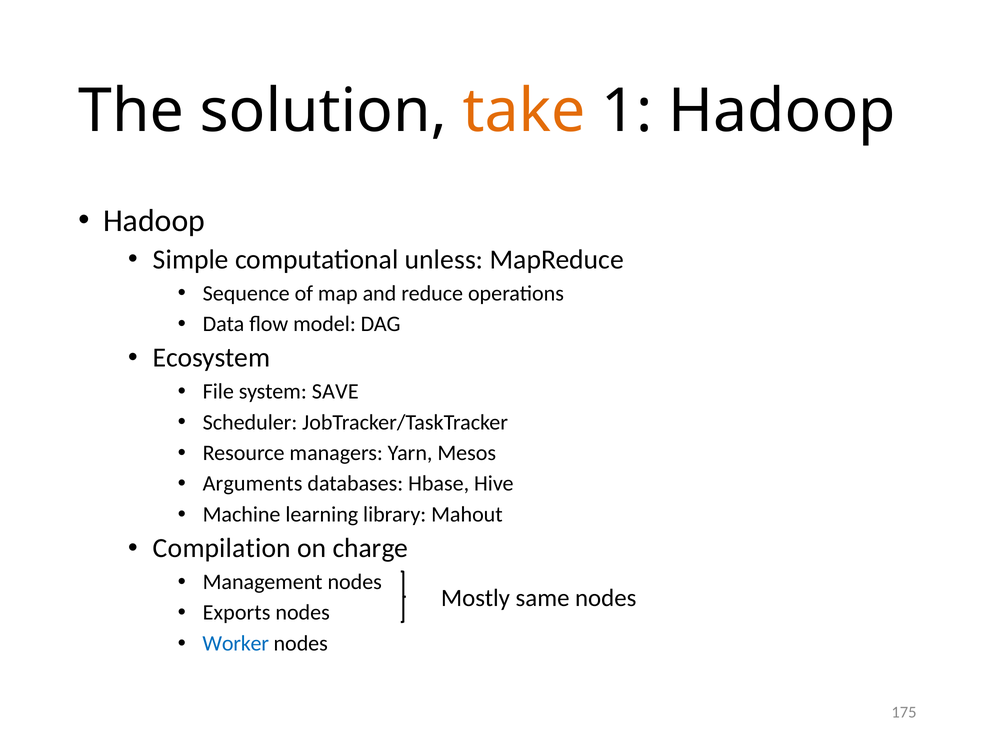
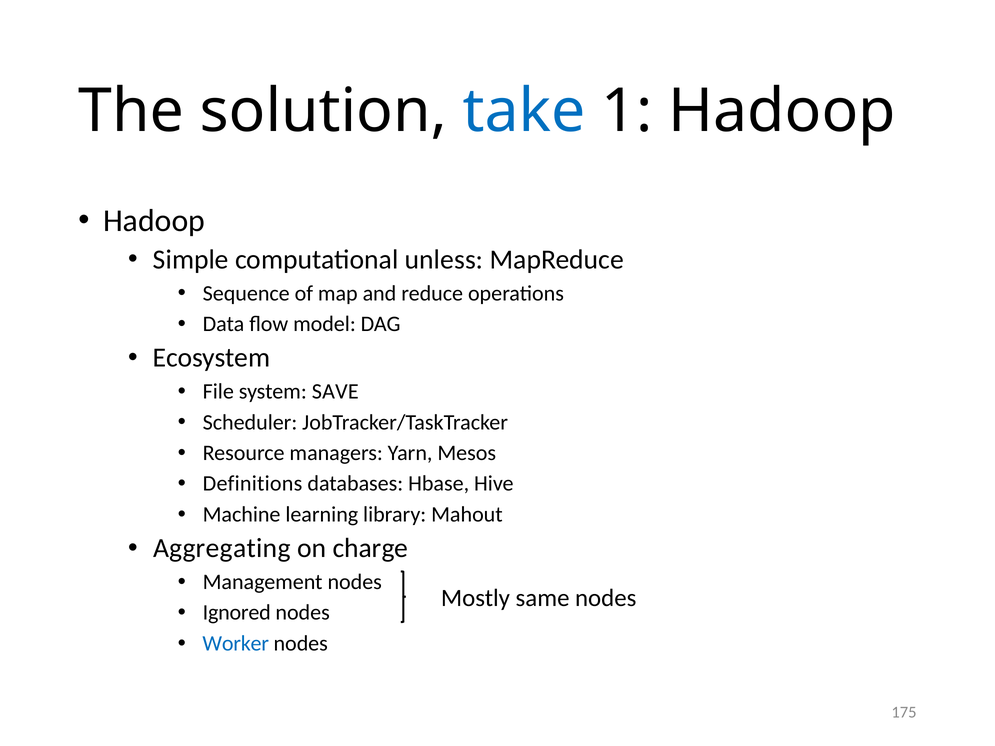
take colour: orange -> blue (524, 111)
Arguments: Arguments -> Definitions (253, 484)
Compilation: Compilation -> Aggregating (222, 548)
Exports: Exports -> Ignored (237, 613)
